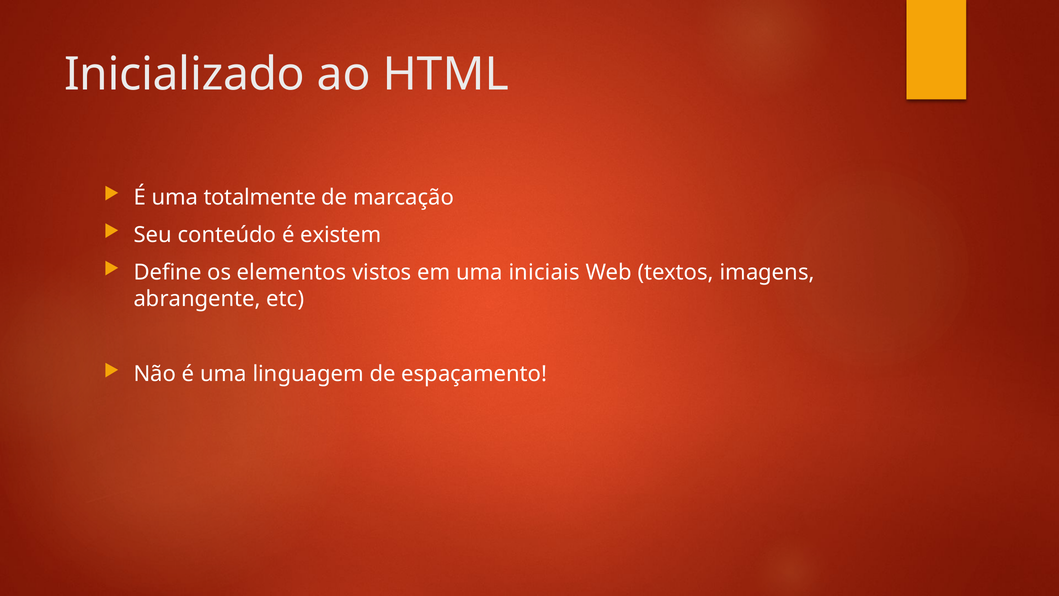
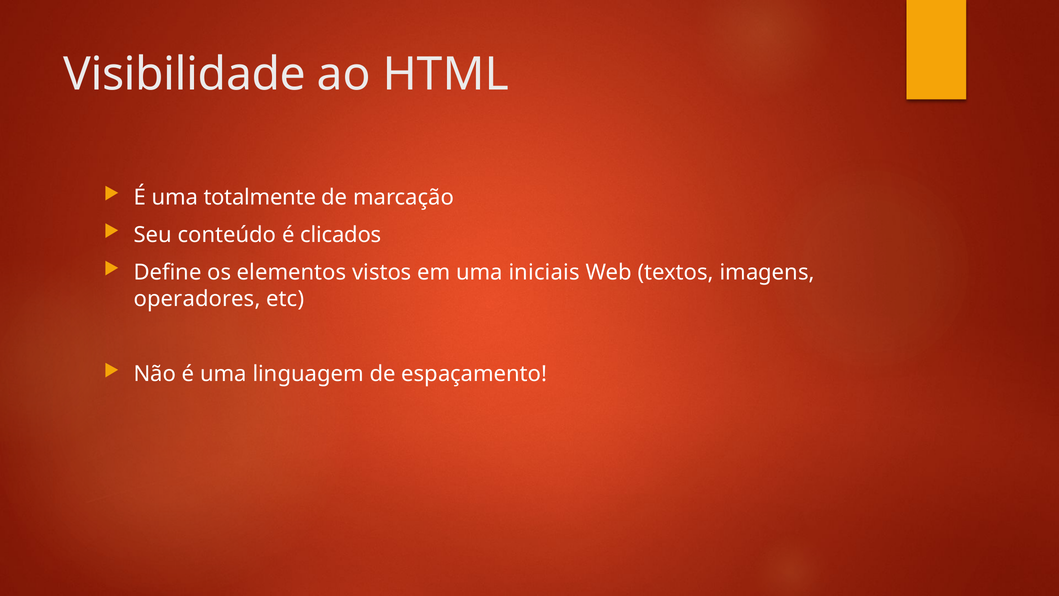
Inicializado: Inicializado -> Visibilidade (185, 74)
existem: existem -> clicados (341, 235)
abrangente: abrangente -> operadores (197, 299)
